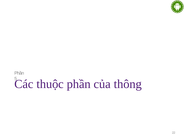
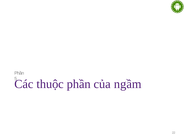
thông: thông -> ngầm (128, 84)
